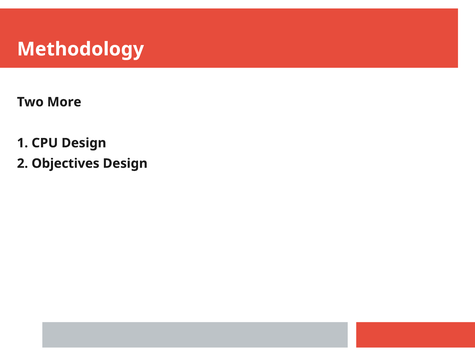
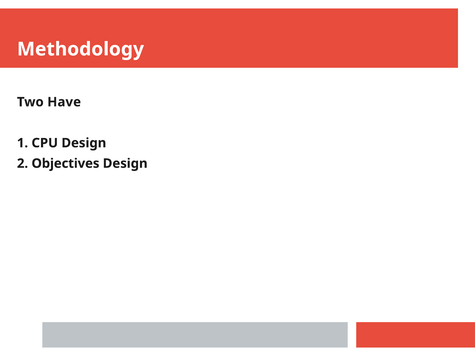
More: More -> Have (64, 102)
